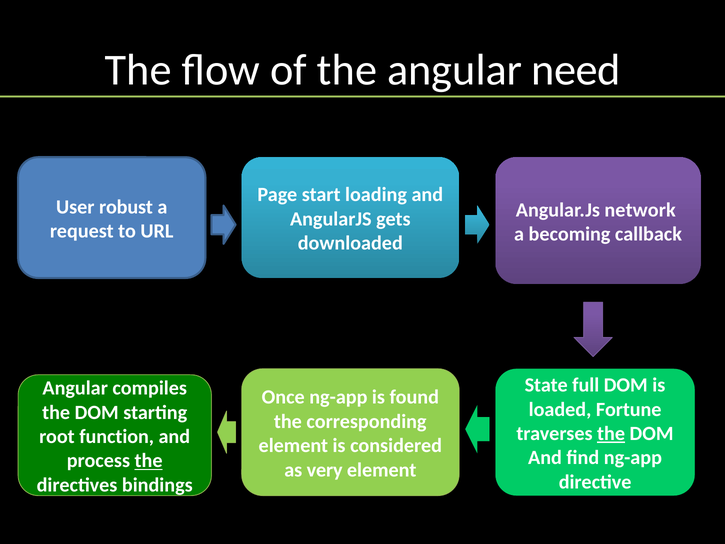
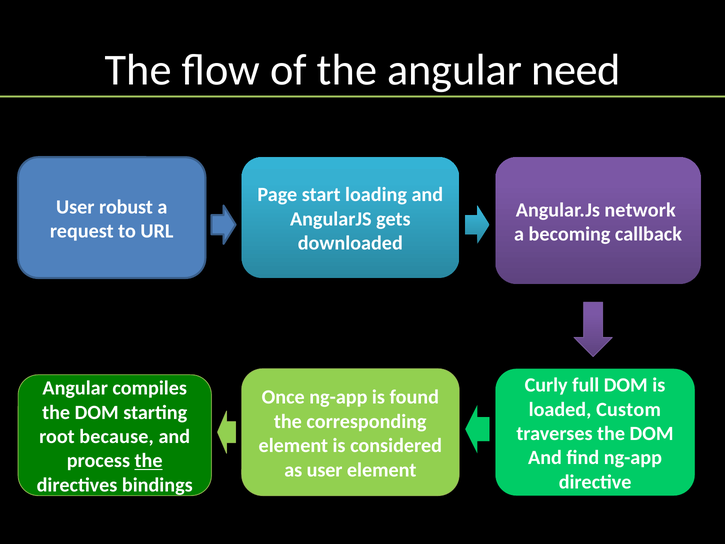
State: State -> Curly (546, 385)
Fortune: Fortune -> Custom (629, 409)
the underline: present -> none (611, 433)
function: function -> because (117, 436)
as very: very -> user (325, 470)
